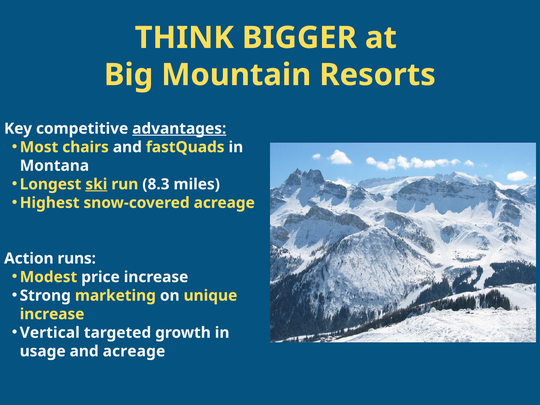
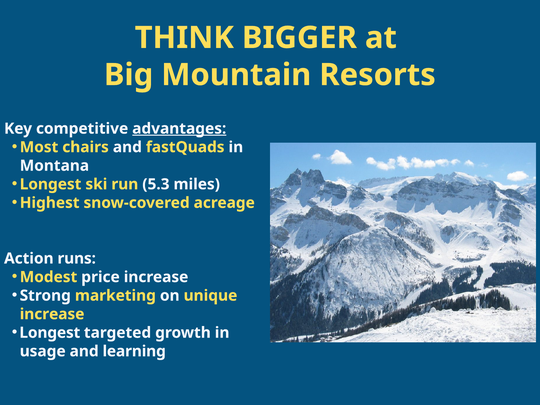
ski underline: present -> none (96, 184)
8.3: 8.3 -> 5.3 (156, 184)
Vertical: Vertical -> Longest (50, 333)
and acreage: acreage -> learning (134, 351)
